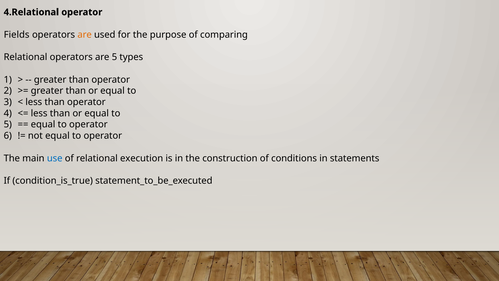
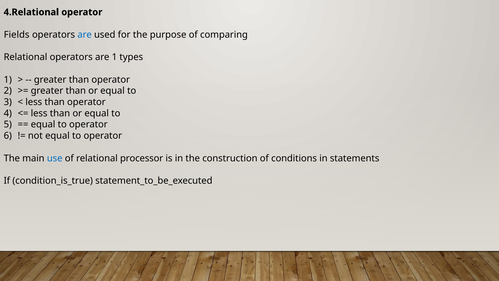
are colour: orange -> blue (85, 35)
are 5: 5 -> 1 (114, 57)
execution: execution -> processor (142, 158)
